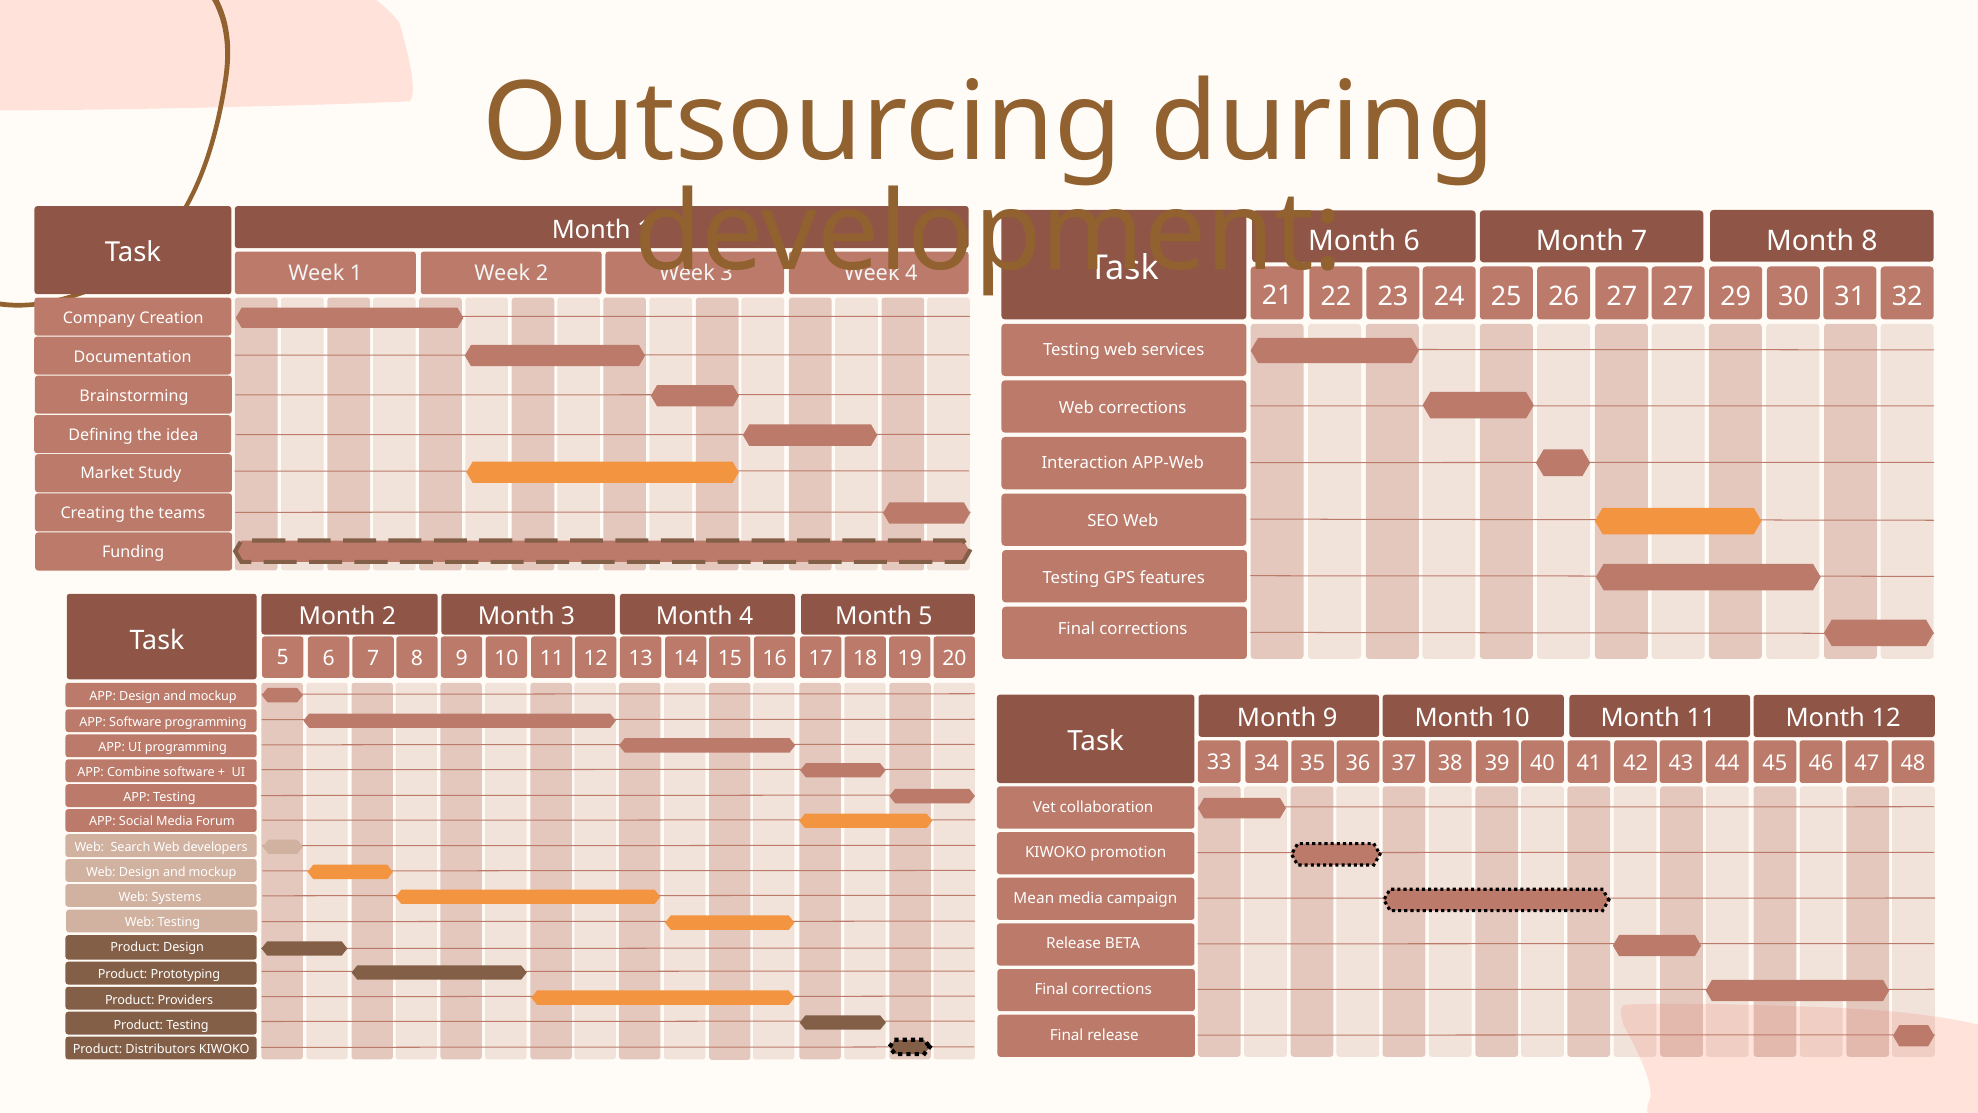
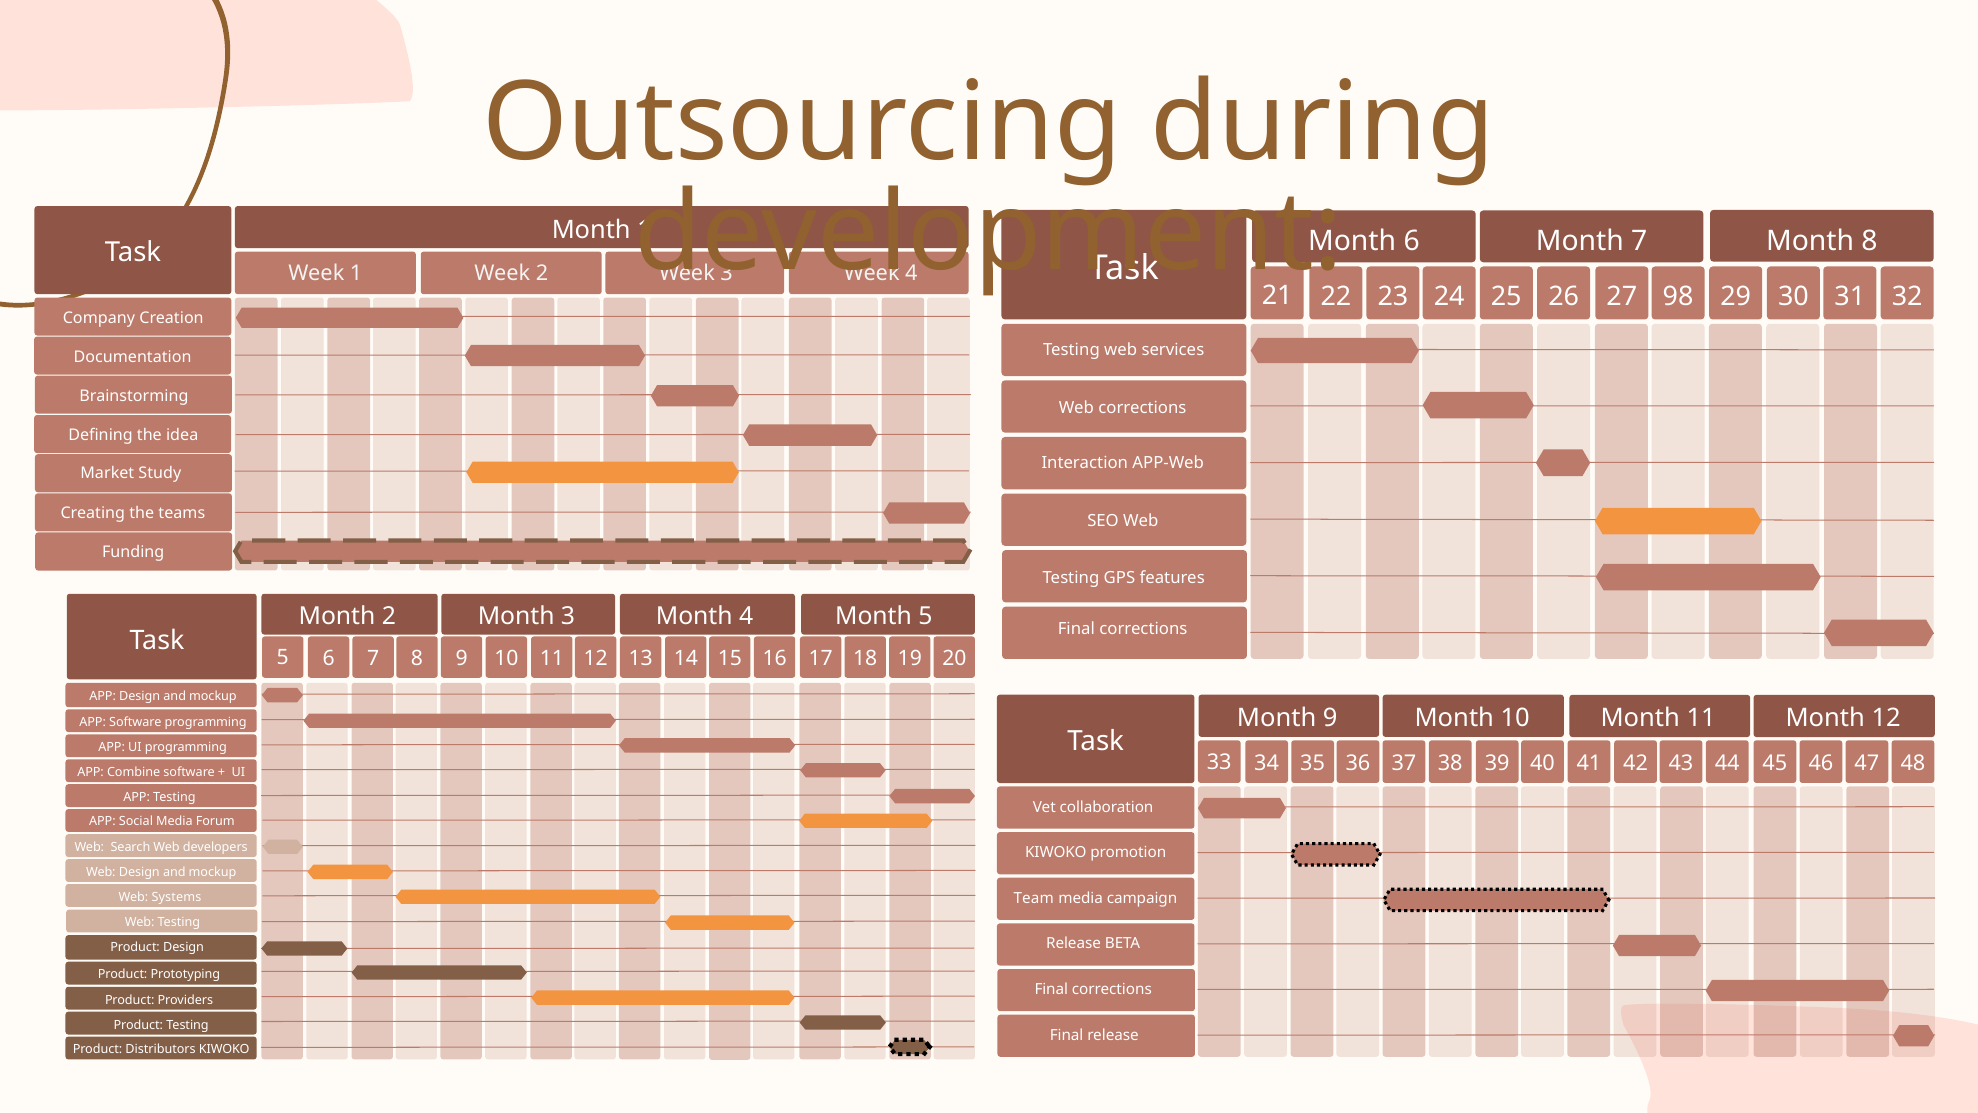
27 27: 27 -> 98 (1678, 296)
Mean: Mean -> Team (1034, 898)
